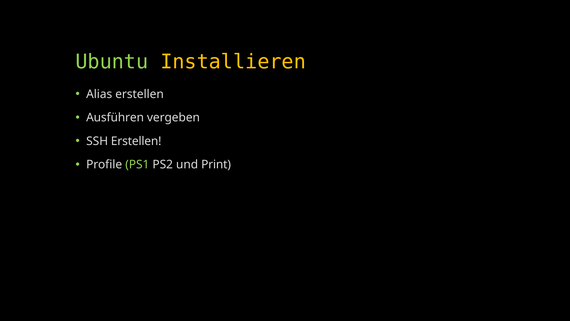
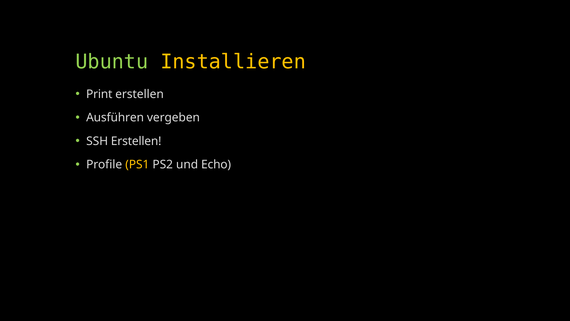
Alias: Alias -> Print (99, 94)
PS1 colour: light green -> yellow (137, 165)
Print: Print -> Echo (216, 165)
